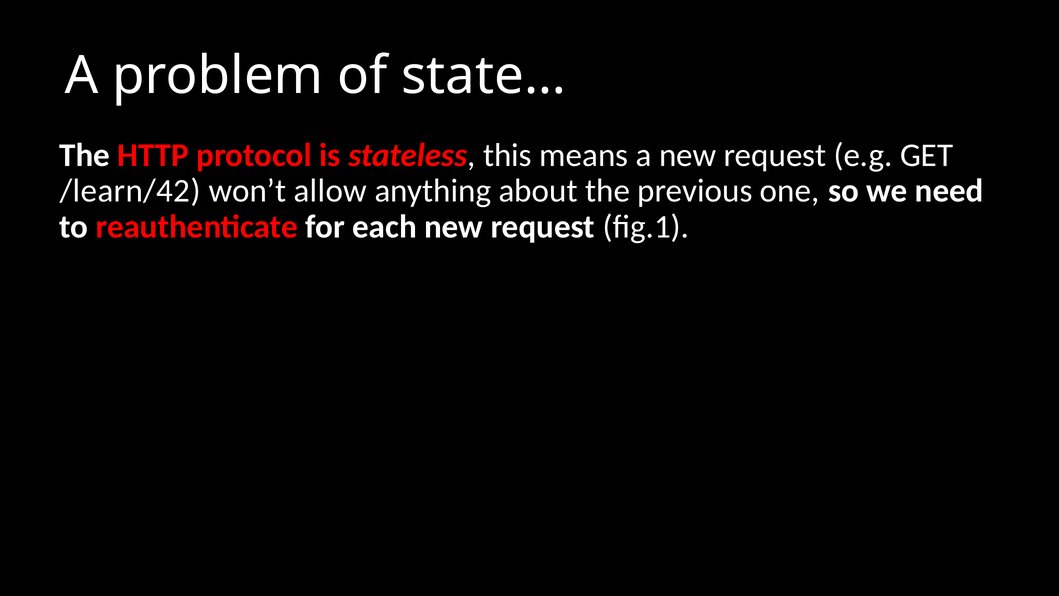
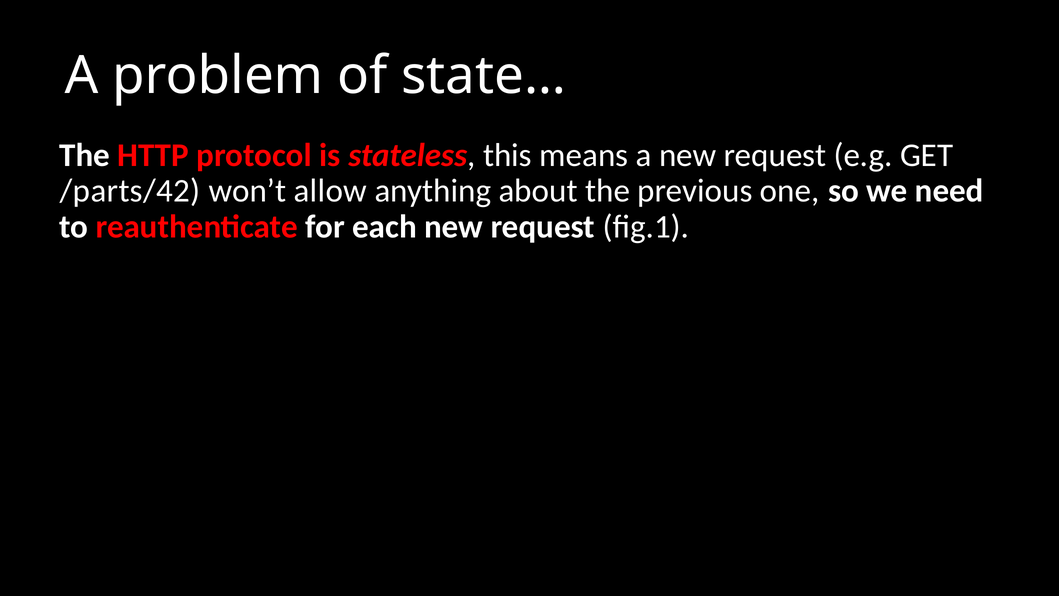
/learn/42: /learn/42 -> /parts/42 (130, 191)
